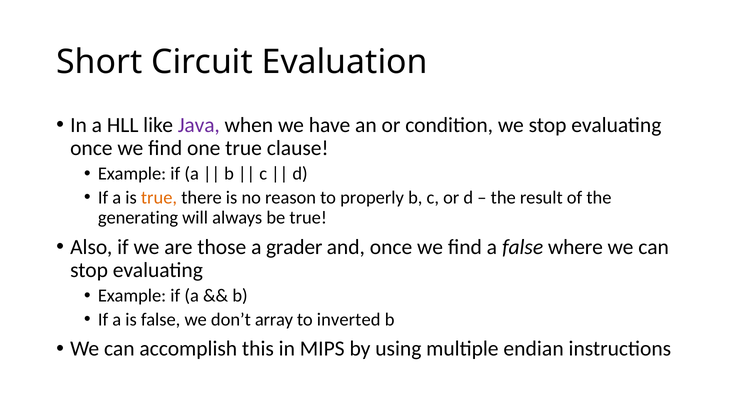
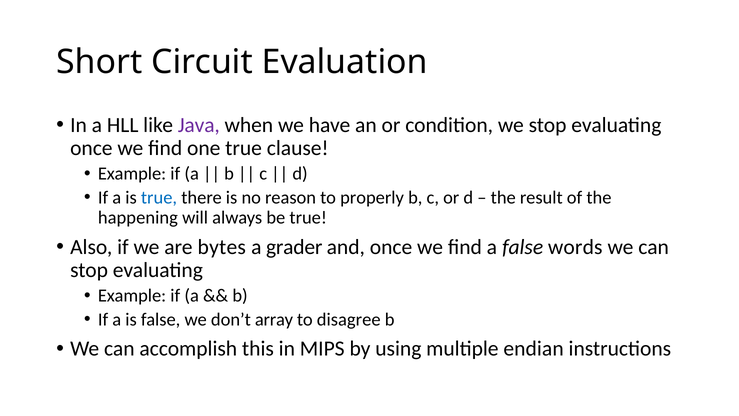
true colour: orange -> blue (159, 197)
generating: generating -> happening (138, 217)
those: those -> bytes (222, 247)
where: where -> words (575, 247)
inverted: inverted -> disagree (349, 319)
